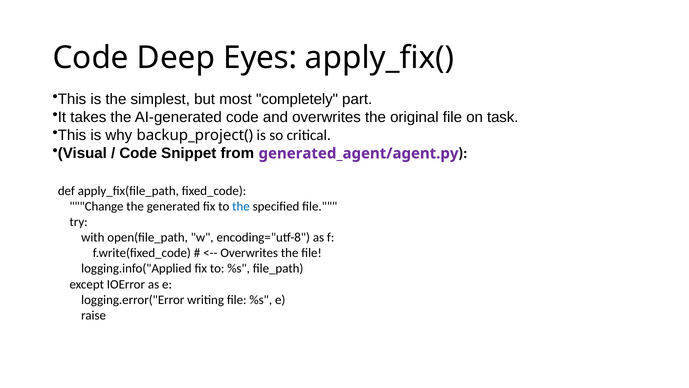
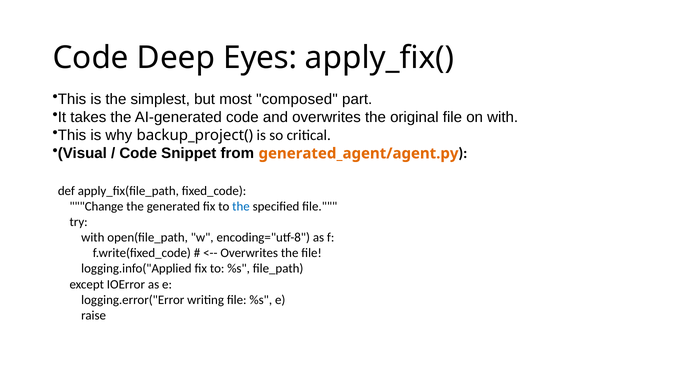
completely: completely -> composed (297, 99)
on task: task -> with (503, 117)
generated_agent/agent.py colour: purple -> orange (358, 153)
